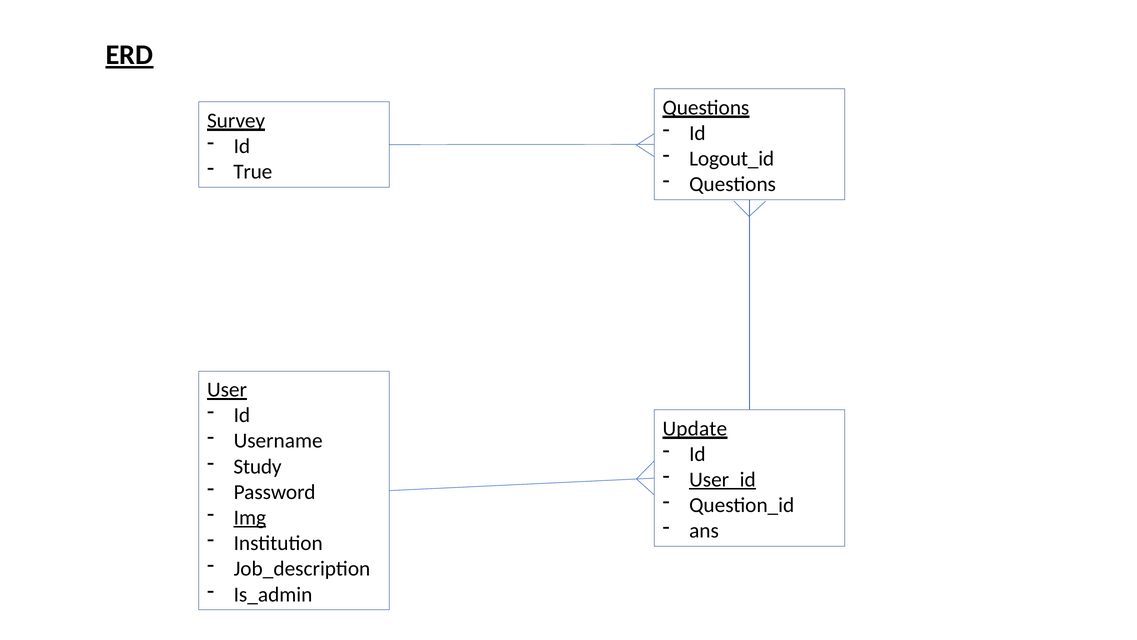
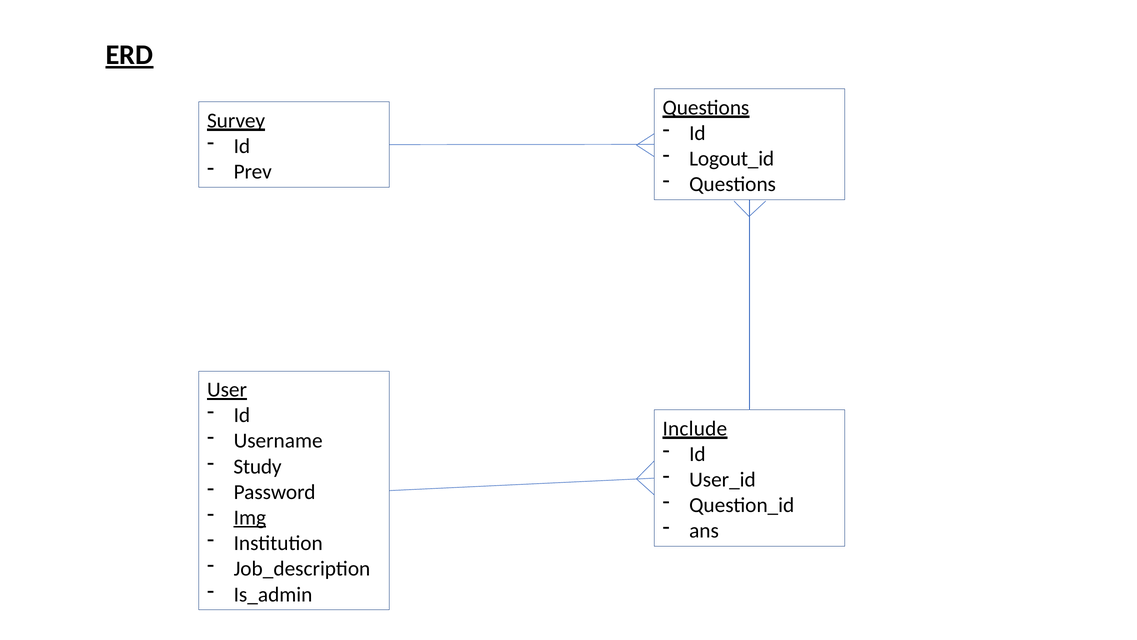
True: True -> Prev (253, 172)
Update: Update -> Include (695, 428)
User_id underline: present -> none (722, 479)
